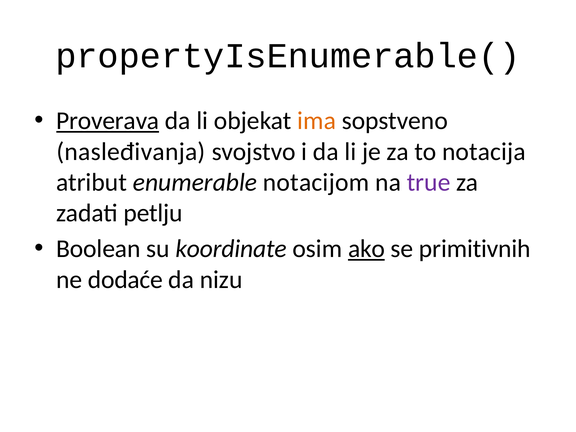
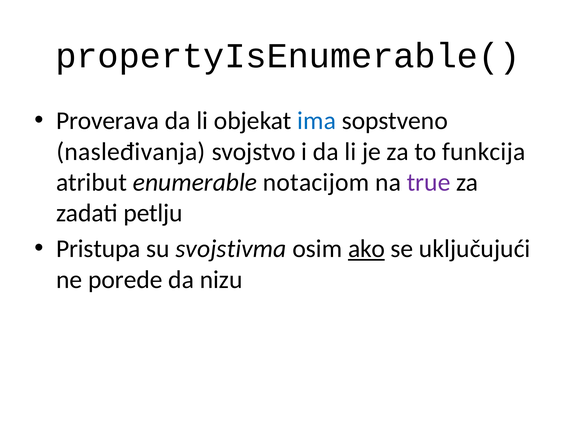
Proverava underline: present -> none (108, 121)
ima colour: orange -> blue (317, 121)
notacija: notacija -> funkcija (484, 152)
Boolean: Boolean -> Pristupa (98, 249)
koordinate: koordinate -> svojstivma (231, 249)
primitivnih: primitivnih -> uključujući (475, 249)
dodaće: dodaće -> porede (125, 280)
